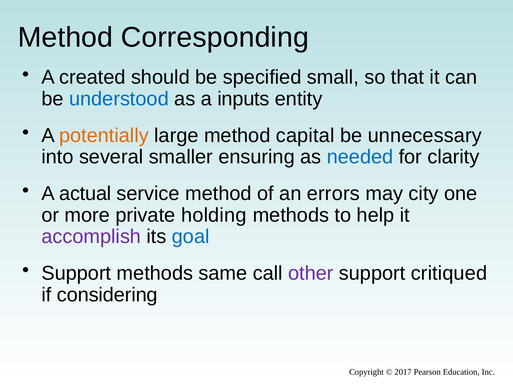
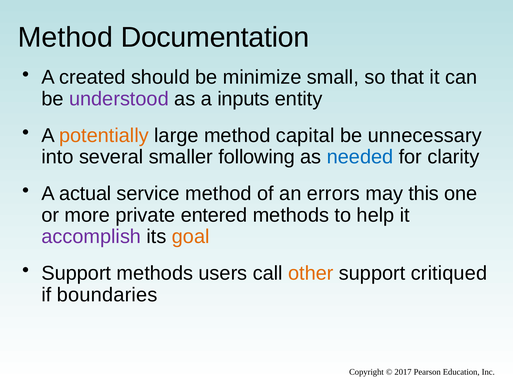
Corresponding: Corresponding -> Documentation (215, 37)
specified: specified -> minimize (262, 77)
understood colour: blue -> purple (119, 99)
ensuring: ensuring -> following (257, 157)
city: city -> this (424, 193)
holding: holding -> entered (214, 215)
goal colour: blue -> orange (191, 237)
same: same -> users (223, 273)
other colour: purple -> orange (311, 273)
considering: considering -> boundaries (107, 295)
